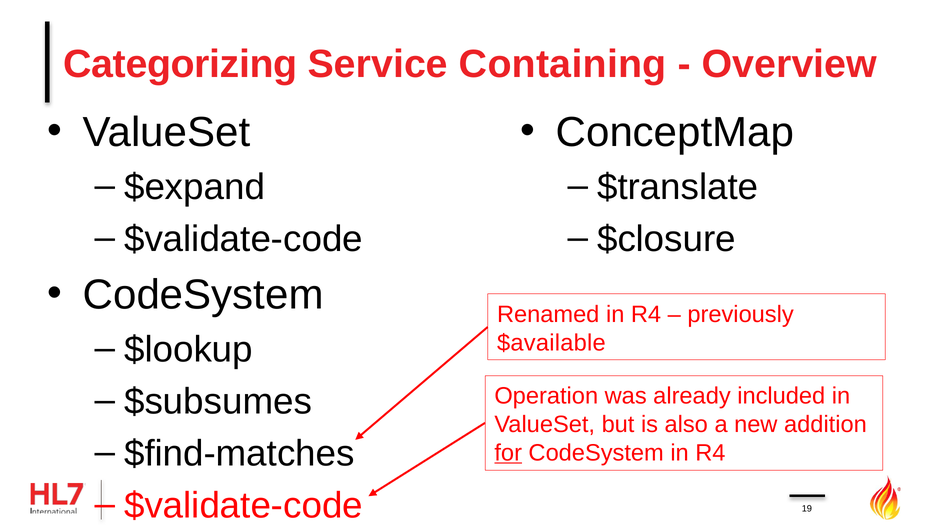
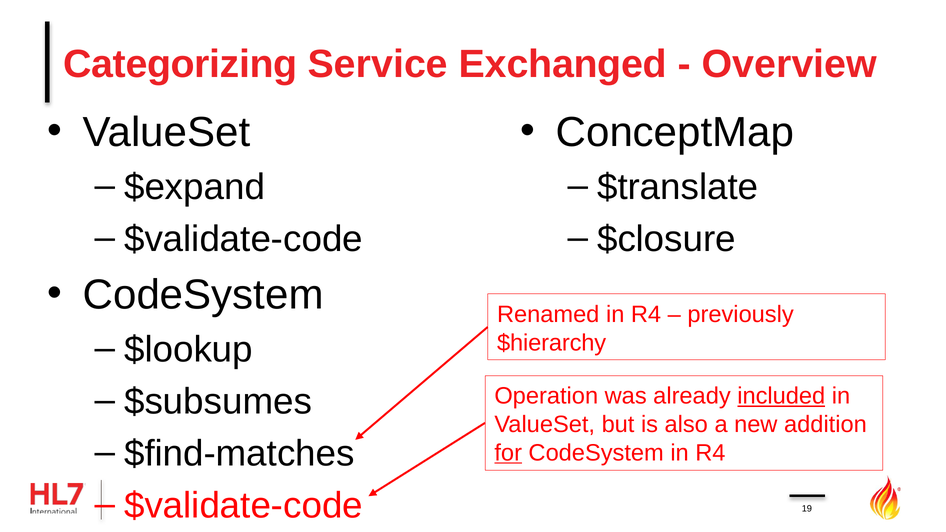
Containing: Containing -> Exchanged (563, 65)
$available: $available -> $hierarchy (552, 343)
included underline: none -> present (781, 396)
